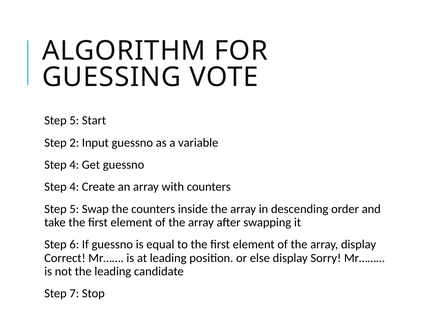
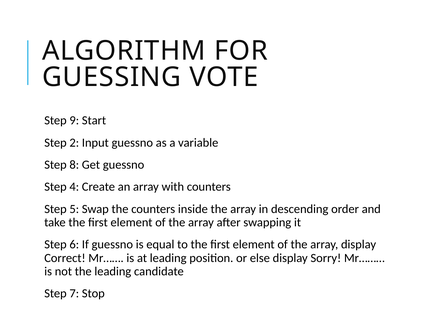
5: 5 -> 9 (74, 121)
4: 4 -> 8 (74, 165)
